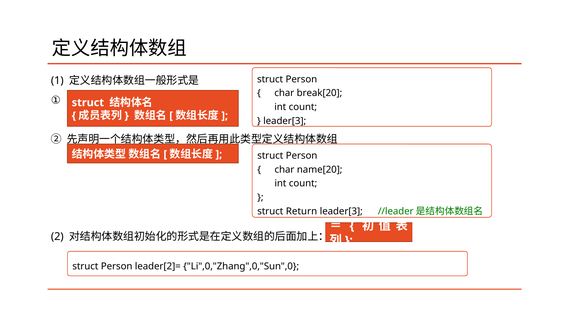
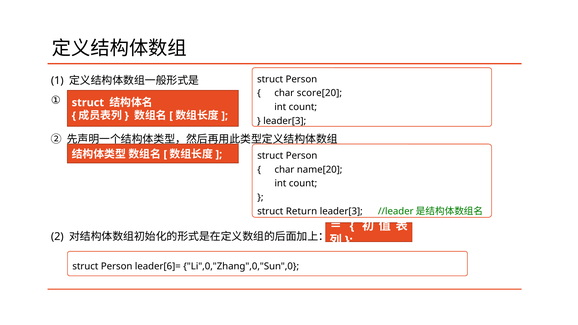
break[20: break[20 -> score[20 (319, 93)
leader[2]=: leader[2]= -> leader[6]= (158, 266)
